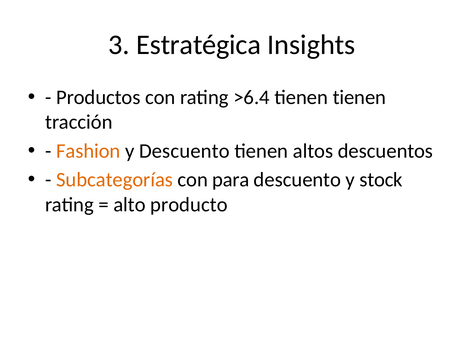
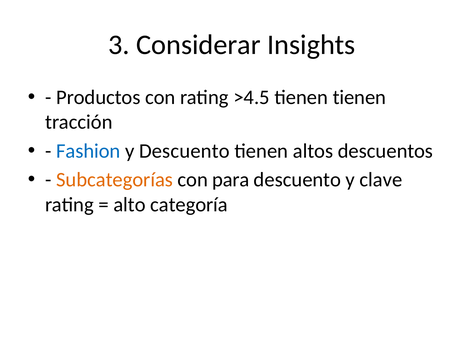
Estratégica: Estratégica -> Considerar (198, 45)
>6.4: >6.4 -> >4.5 (252, 97)
Fashion colour: orange -> blue (88, 151)
stock: stock -> clave (381, 180)
producto: producto -> categoría (189, 205)
